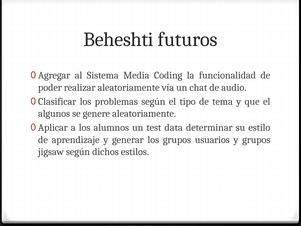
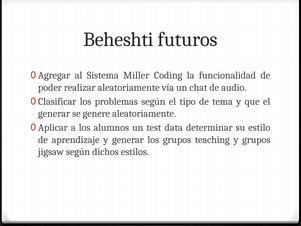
Media: Media -> Miller (136, 75)
algunos: algunos -> generar (54, 113)
usuarios: usuarios -> teaching (212, 140)
